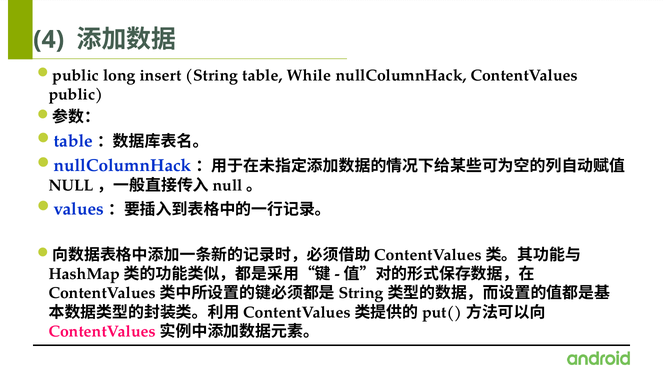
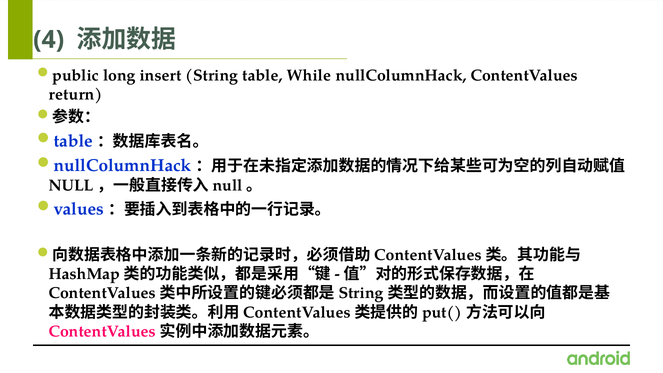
public: public -> return (76, 94)
